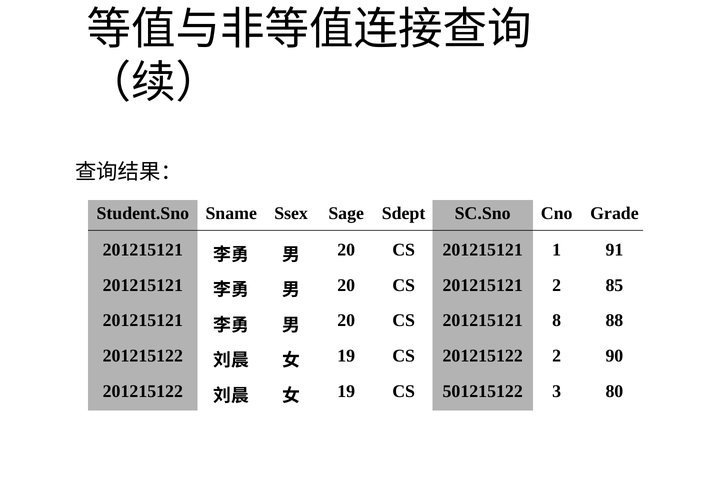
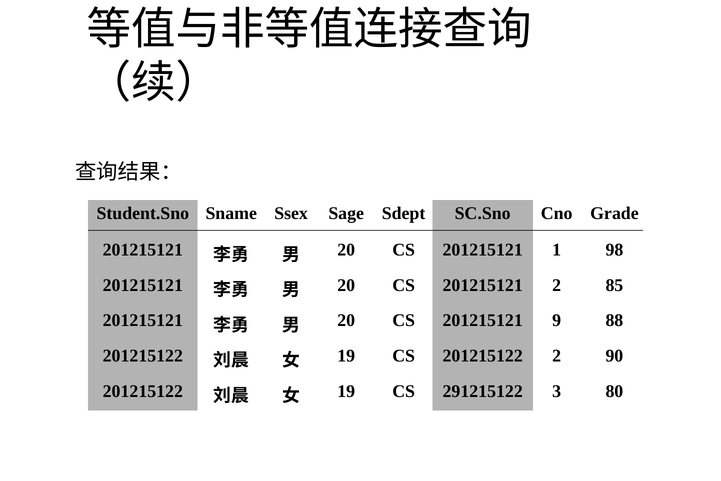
91: 91 -> 98 (614, 250)
8: 8 -> 9 (557, 320)
501215122: 501215122 -> 291215122 (483, 391)
